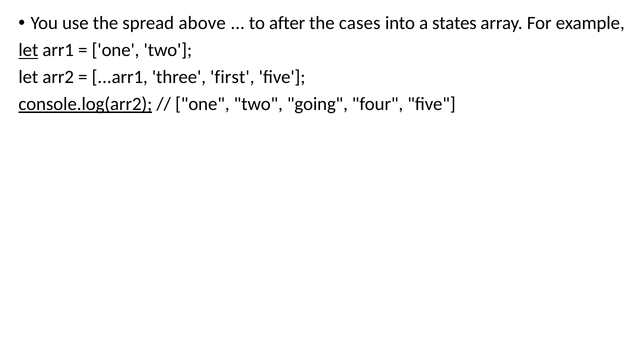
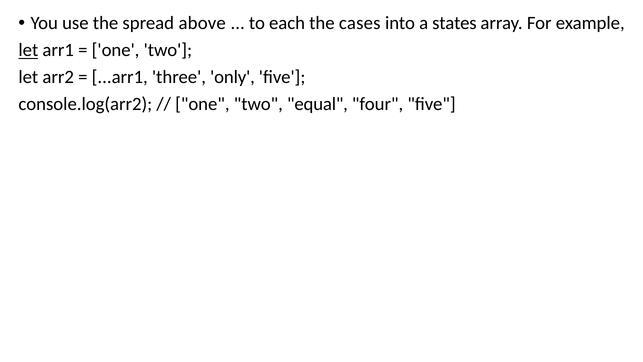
after: after -> each (287, 23)
first: first -> only (233, 77)
console.log(arr2 underline: present -> none (85, 104)
going: going -> equal (317, 104)
